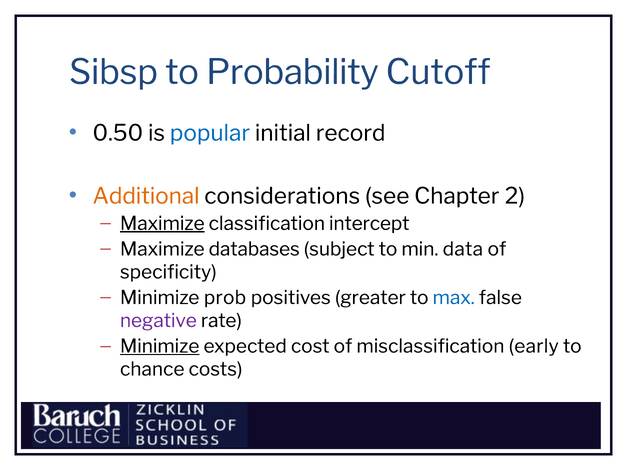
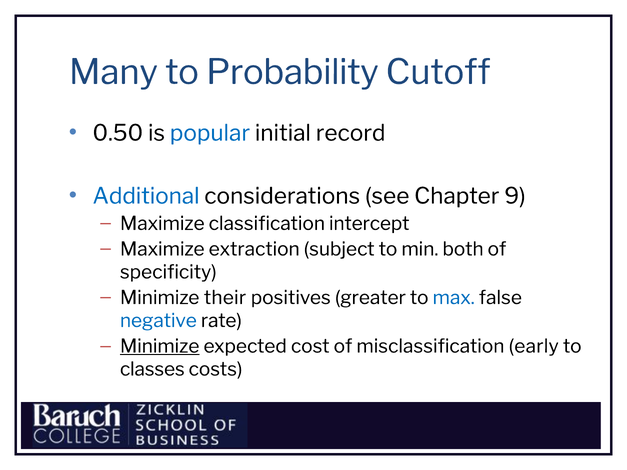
Sibsp: Sibsp -> Many (113, 72)
Additional colour: orange -> blue (146, 196)
2: 2 -> 9 (515, 196)
Maximize underline: present -> none (162, 224)
databases: databases -> extraction (254, 249)
data: data -> both (463, 249)
prob: prob -> their (225, 298)
negative colour: purple -> blue (158, 321)
chance: chance -> classes (152, 369)
